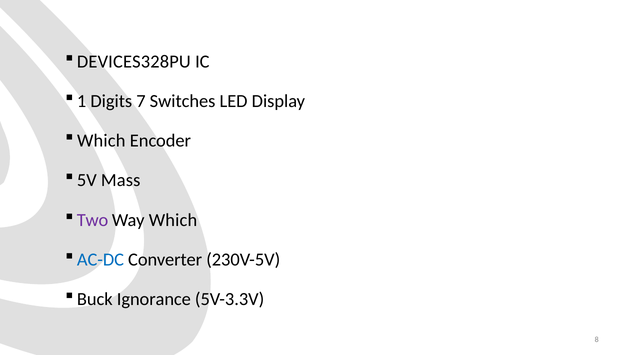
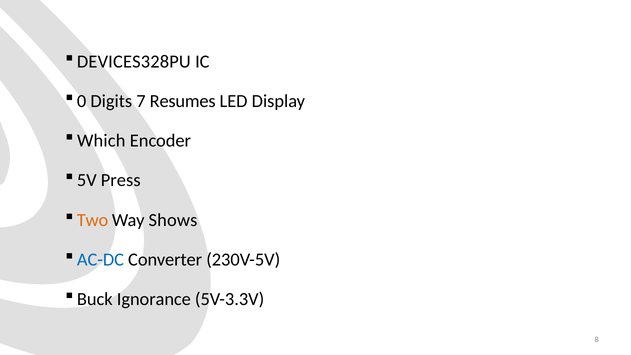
1: 1 -> 0 (82, 101)
Switches: Switches -> Resumes (183, 101)
Mass: Mass -> Press (121, 180)
Two colour: purple -> orange (92, 220)
Way Which: Which -> Shows (173, 220)
